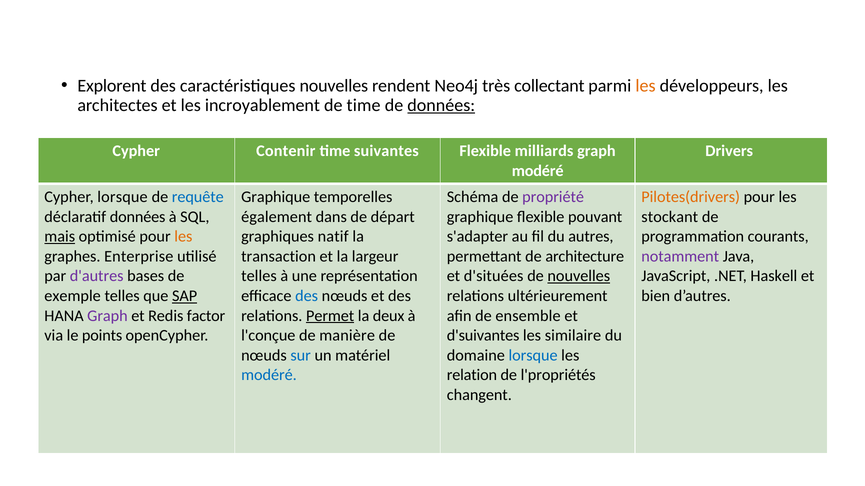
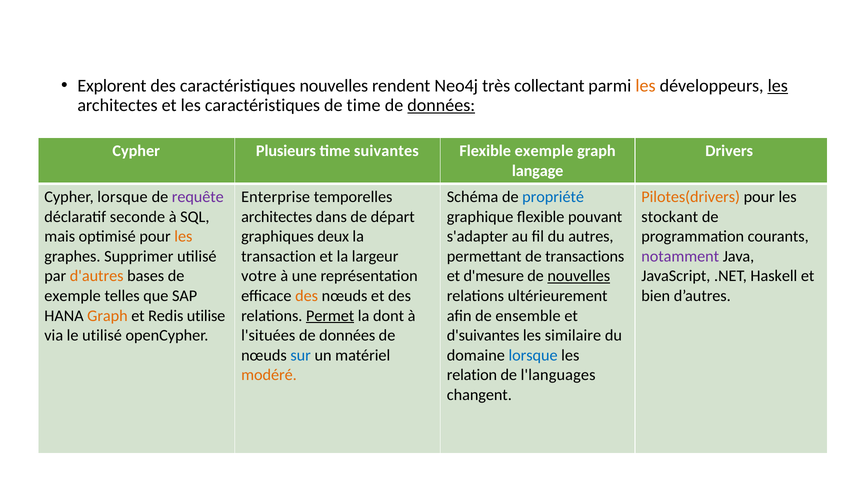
les underline: none -> present (778, 86)
les incroyablement: incroyablement -> caractéristiques (262, 105)
Contenir: Contenir -> Plusieurs (286, 151)
Flexible milliards: milliards -> exemple (544, 151)
modéré: modéré -> langage (538, 171)
requête colour: blue -> purple (198, 197)
Graphique: Graphique -> Enterprise (276, 197)
propriété colour: purple -> blue (553, 197)
déclaratif données: données -> seconde (137, 217)
également: également -> architectes (277, 217)
mais underline: present -> none (60, 237)
natif: natif -> deux (333, 237)
Enterprise: Enterprise -> Supprimer (139, 257)
architecture: architecture -> transactions (585, 257)
d'autres colour: purple -> orange (97, 276)
telles: telles -> votre (259, 276)
d'situées: d'situées -> d'mesure (494, 276)
SAP underline: present -> none (185, 296)
des colour: blue -> orange (307, 296)
Graph colour: purple -> orange (107, 316)
factor: factor -> utilise (206, 316)
deux: deux -> dont (389, 316)
le points: points -> utilisé (102, 336)
l'conçue: l'conçue -> l'situées (268, 336)
manière: manière -> données (347, 336)
modéré colour: blue -> orange (269, 375)
l'propriétés: l'propriétés -> l'languages (558, 375)
